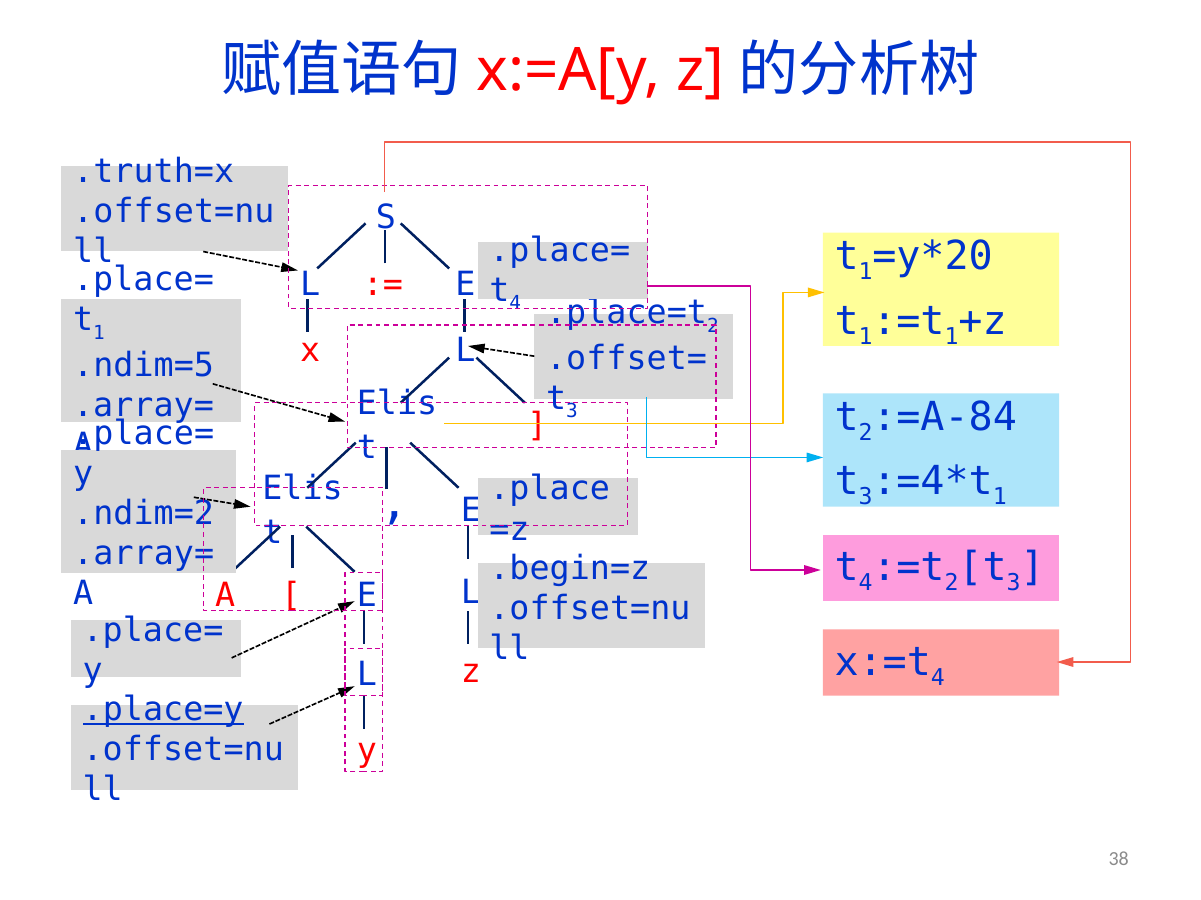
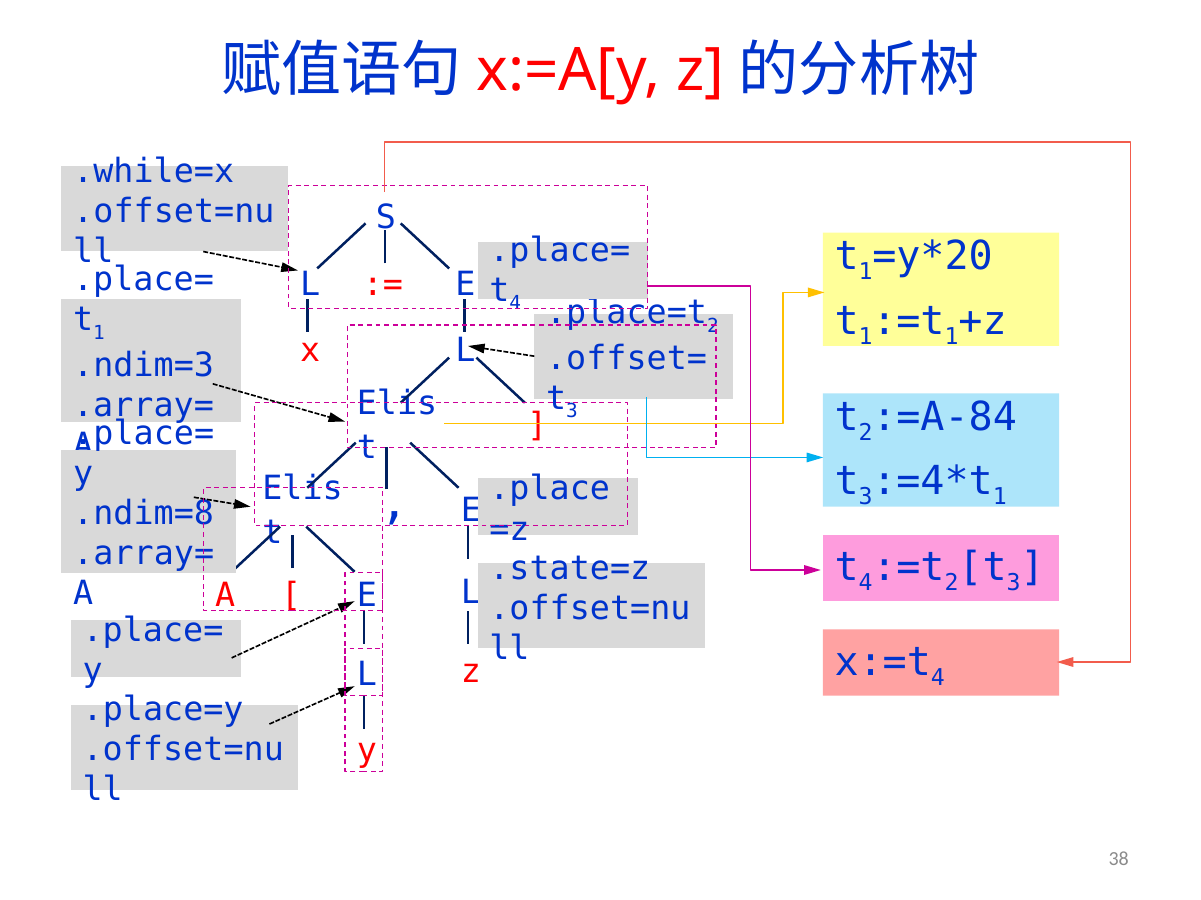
.truth=x: .truth=x -> .while=x (154, 171)
.ndim=5: .ndim=5 -> .ndim=3 (144, 366)
.ndim=2: .ndim=2 -> .ndim=8 (144, 514)
.begin=z: .begin=z -> .state=z (570, 569)
.place=y underline: present -> none (163, 711)
